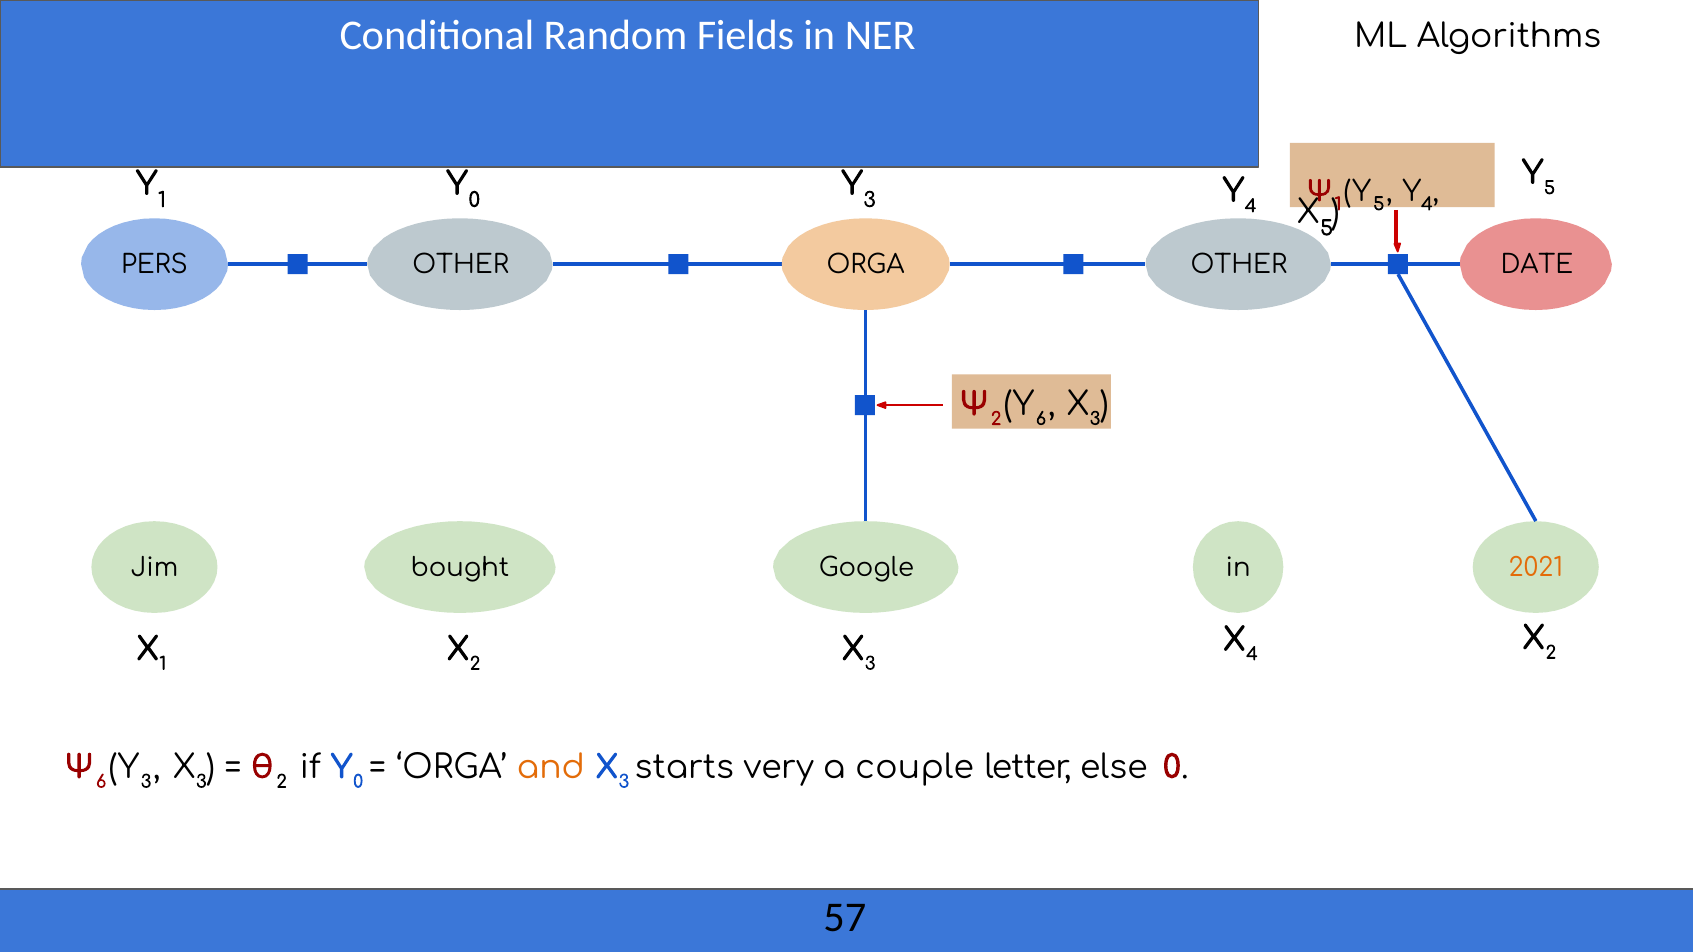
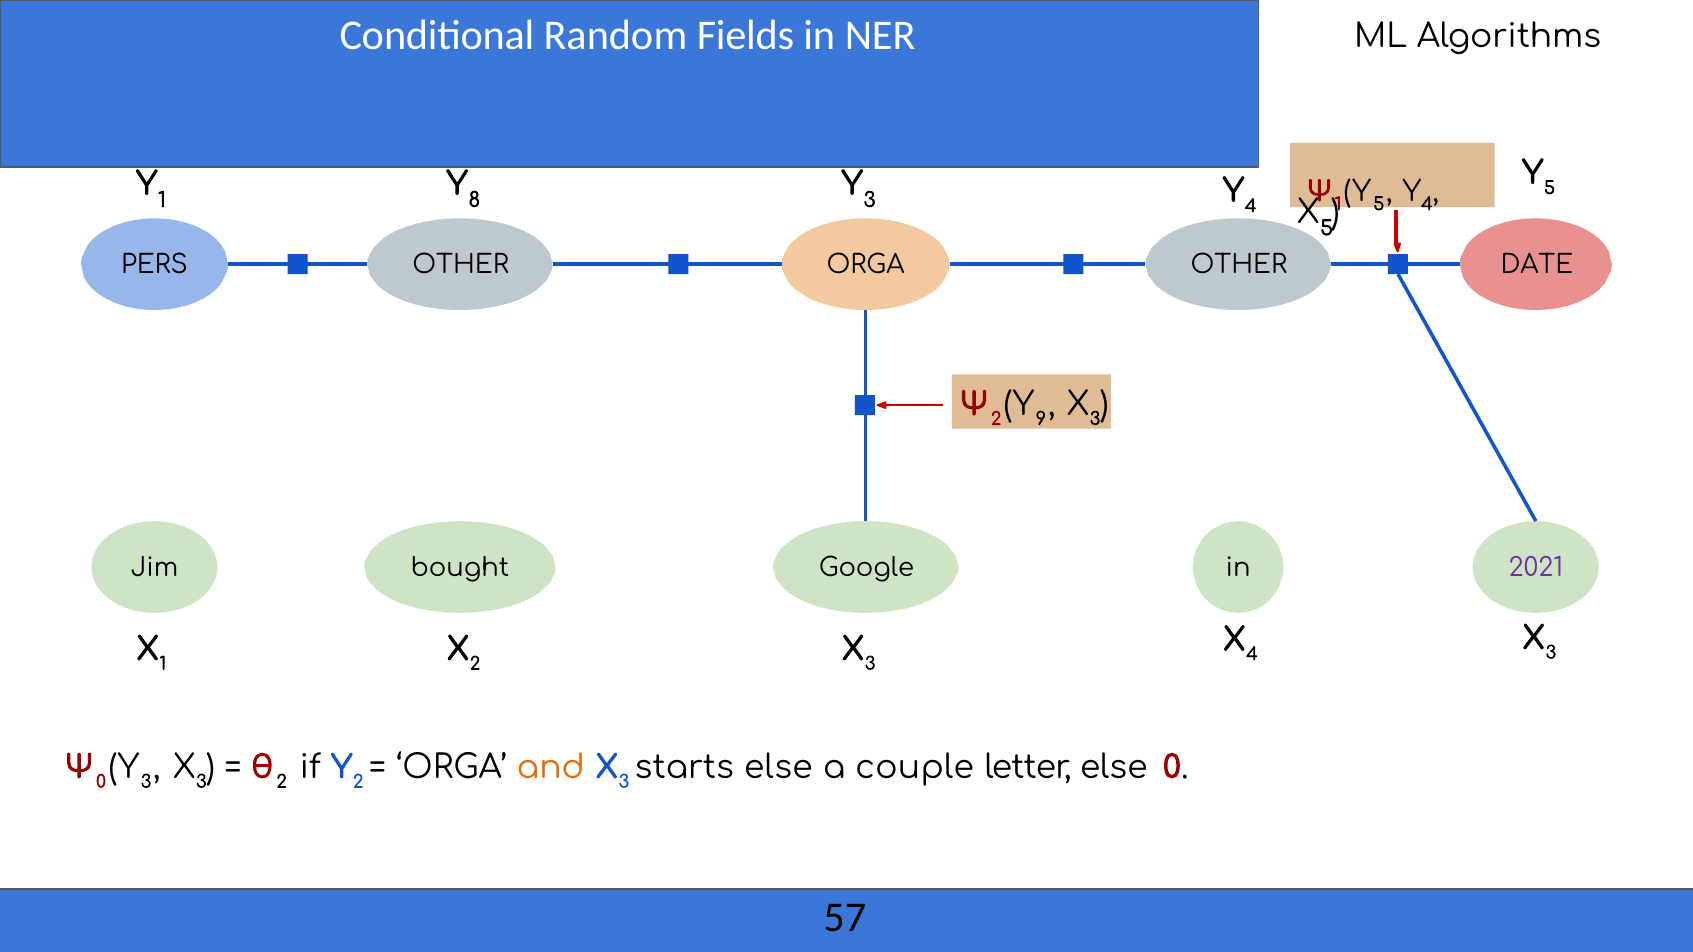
1 Y 0: 0 -> 8 (474, 200)
Y 6: 6 -> 9 (1041, 419)
2021 colour: orange -> purple (1536, 568)
2: 2 -> 3 (1551, 653)
6: 6 -> 0 (101, 782)
if Y 0: 0 -> 2 (358, 782)
starts very: very -> else (778, 768)
